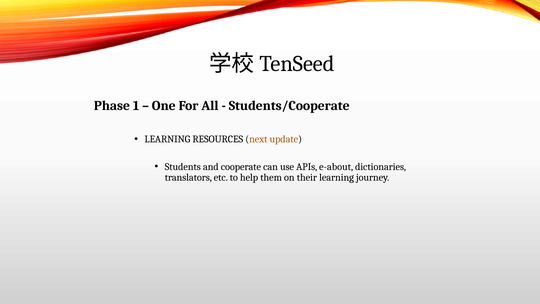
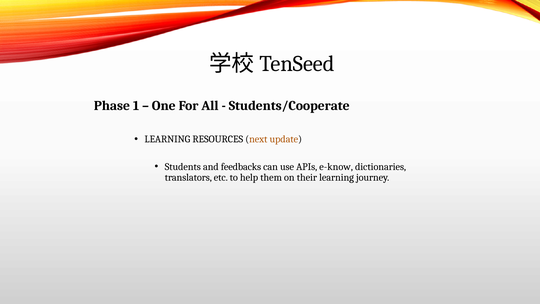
cooperate: cooperate -> feedbacks (241, 167)
e-about: e-about -> e-know (336, 167)
